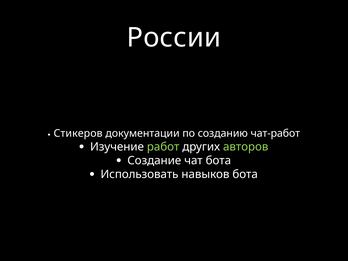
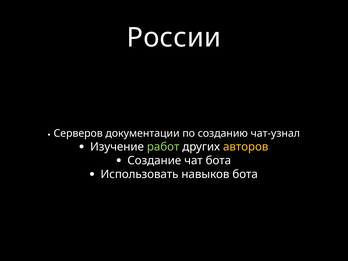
Стикеров: Стикеров -> Серверов (78, 133)
чат-работ: чат-работ -> чат-узнал (275, 133)
авторов colour: light green -> yellow (246, 147)
